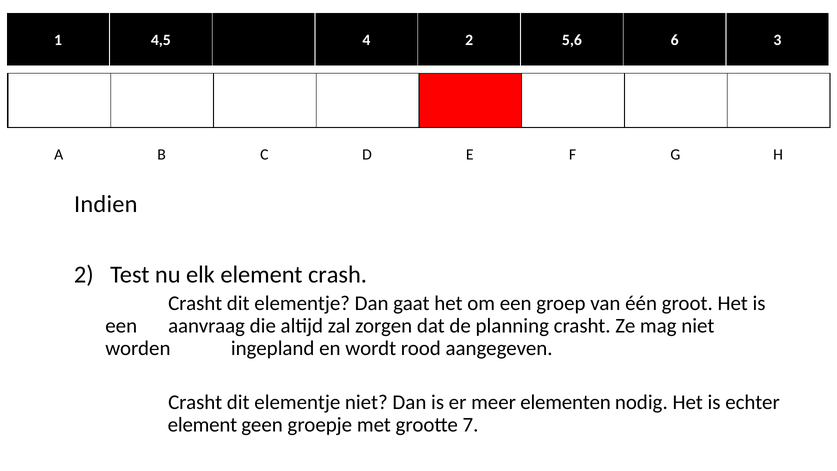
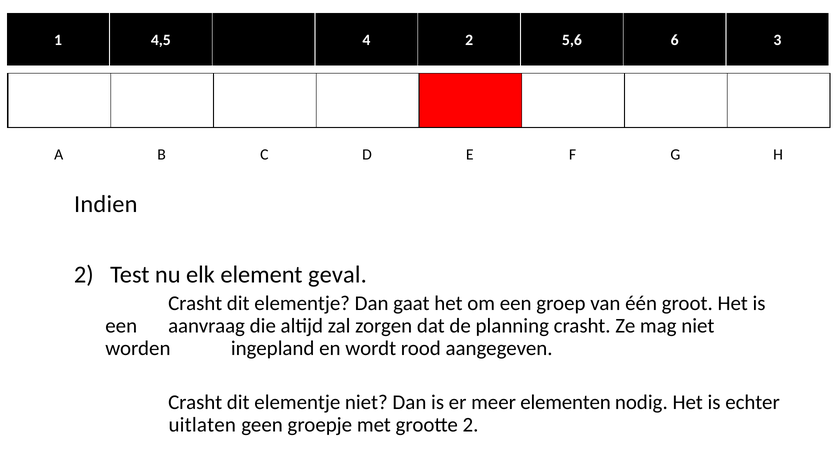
crash: crash -> geval (337, 274)
element: element -> uitlaten (202, 425)
grootte 7: 7 -> 2 (471, 425)
